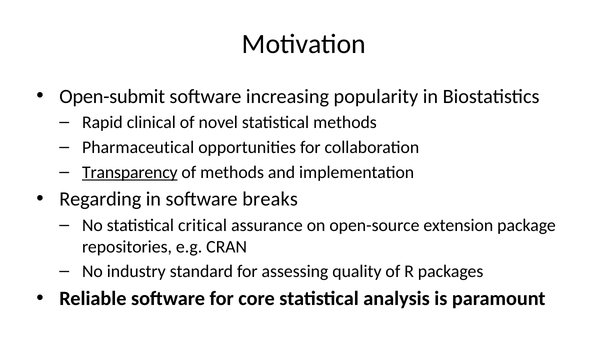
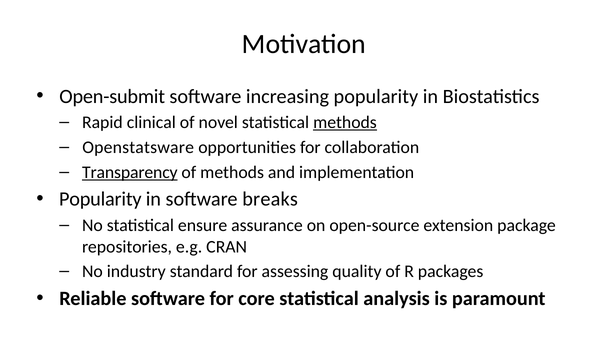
methods underline: none -> present (345, 123)
Pharmaceutical: Pharmaceutical -> Openstatsware (138, 147)
Regarding: Regarding -> Popularity (100, 199)
critical: critical -> ensure (203, 225)
